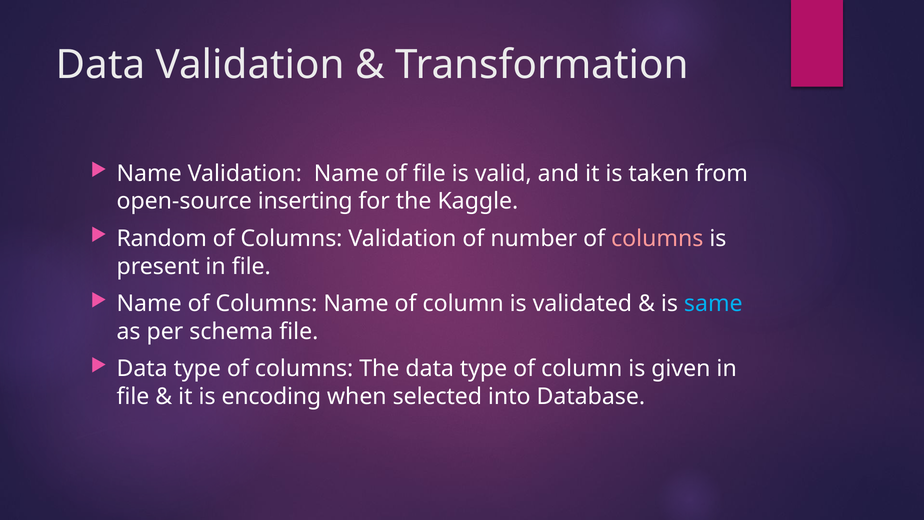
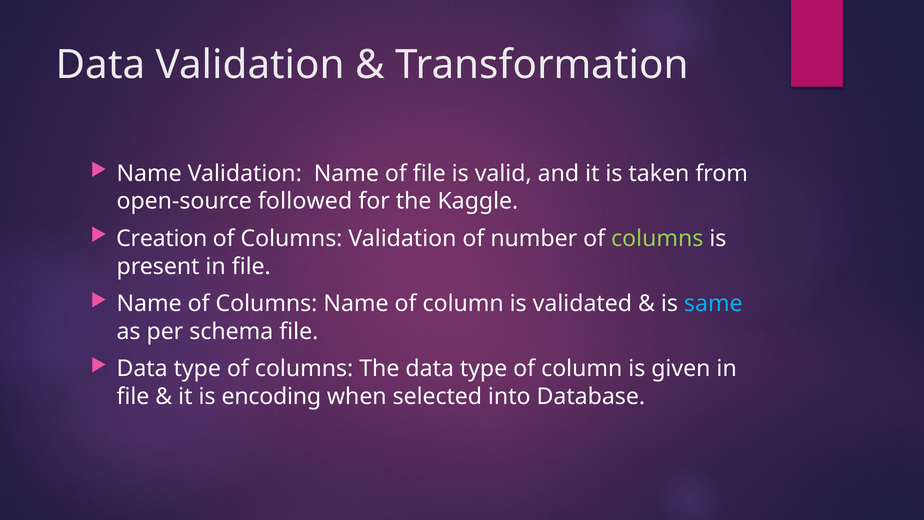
inserting: inserting -> followed (305, 201)
Random: Random -> Creation (162, 239)
columns colour: pink -> light green (657, 239)
